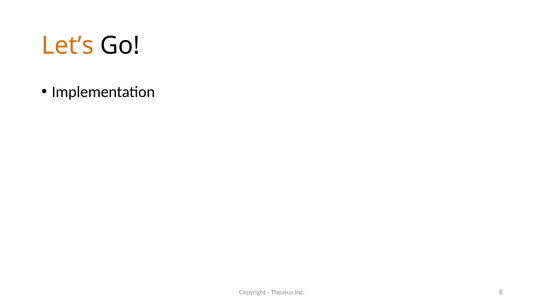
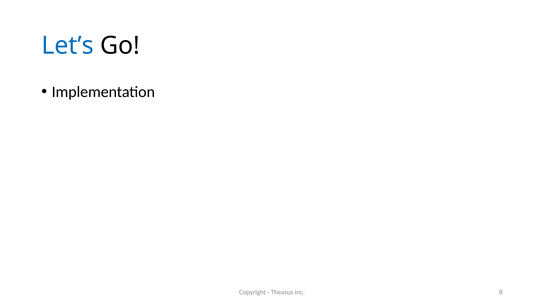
Let’s colour: orange -> blue (68, 46)
